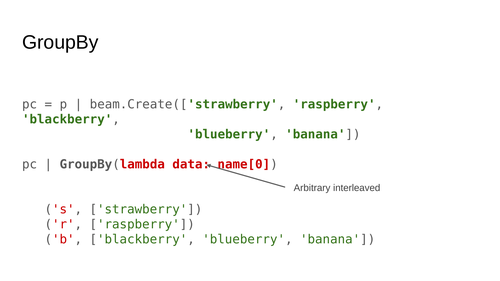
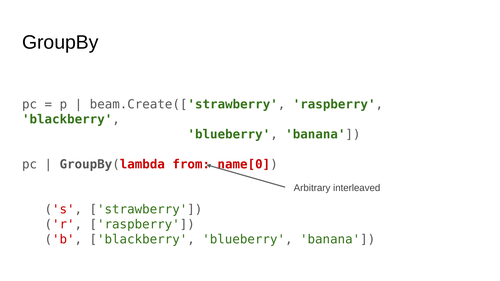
data: data -> from (191, 165)
